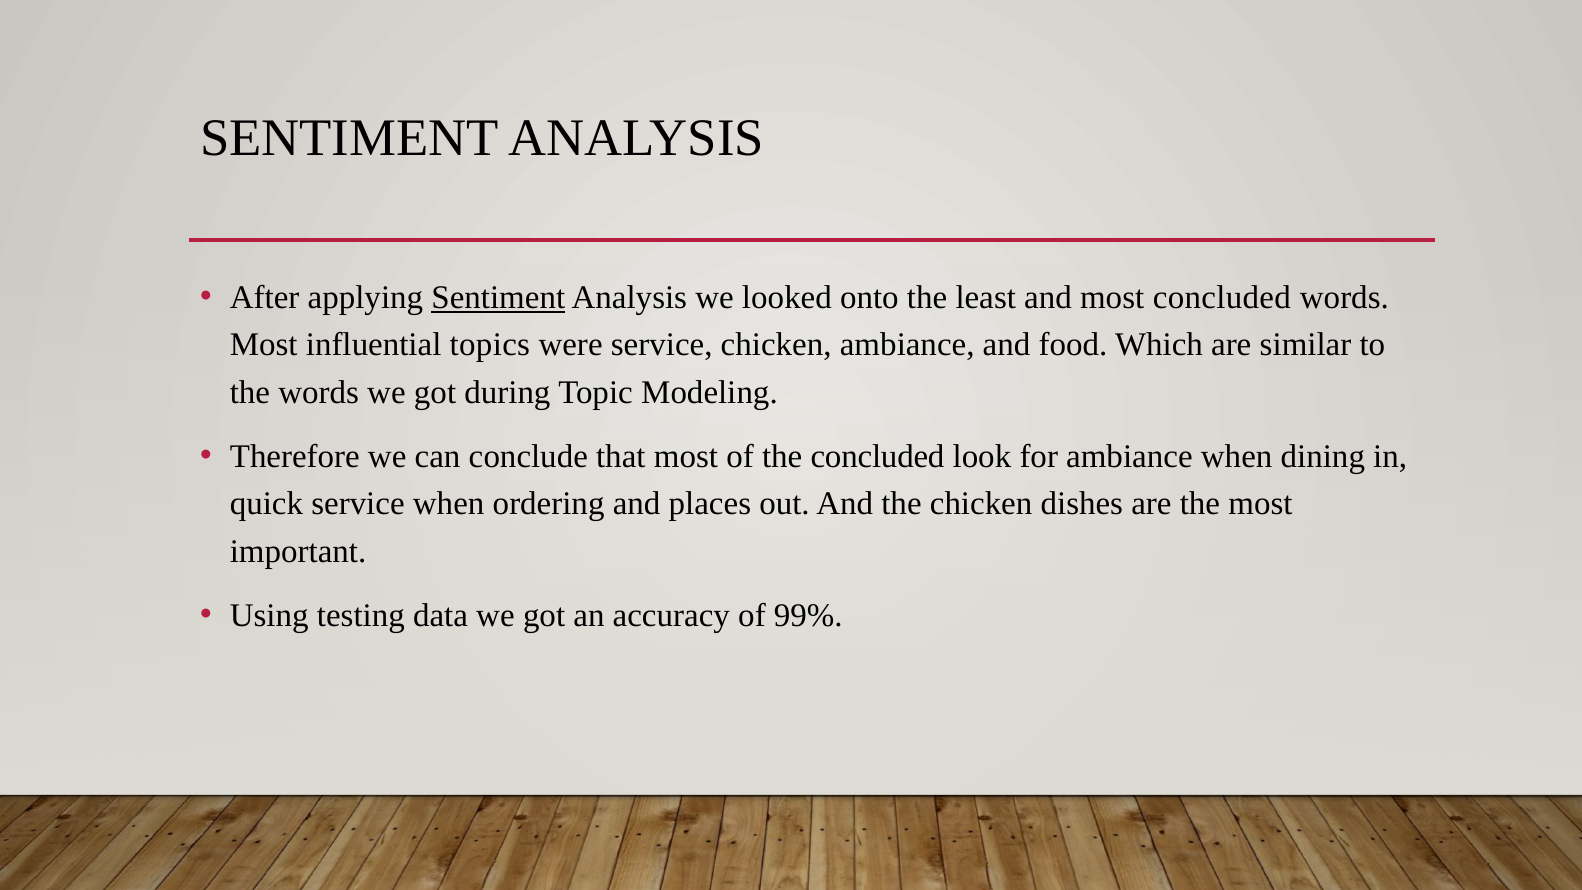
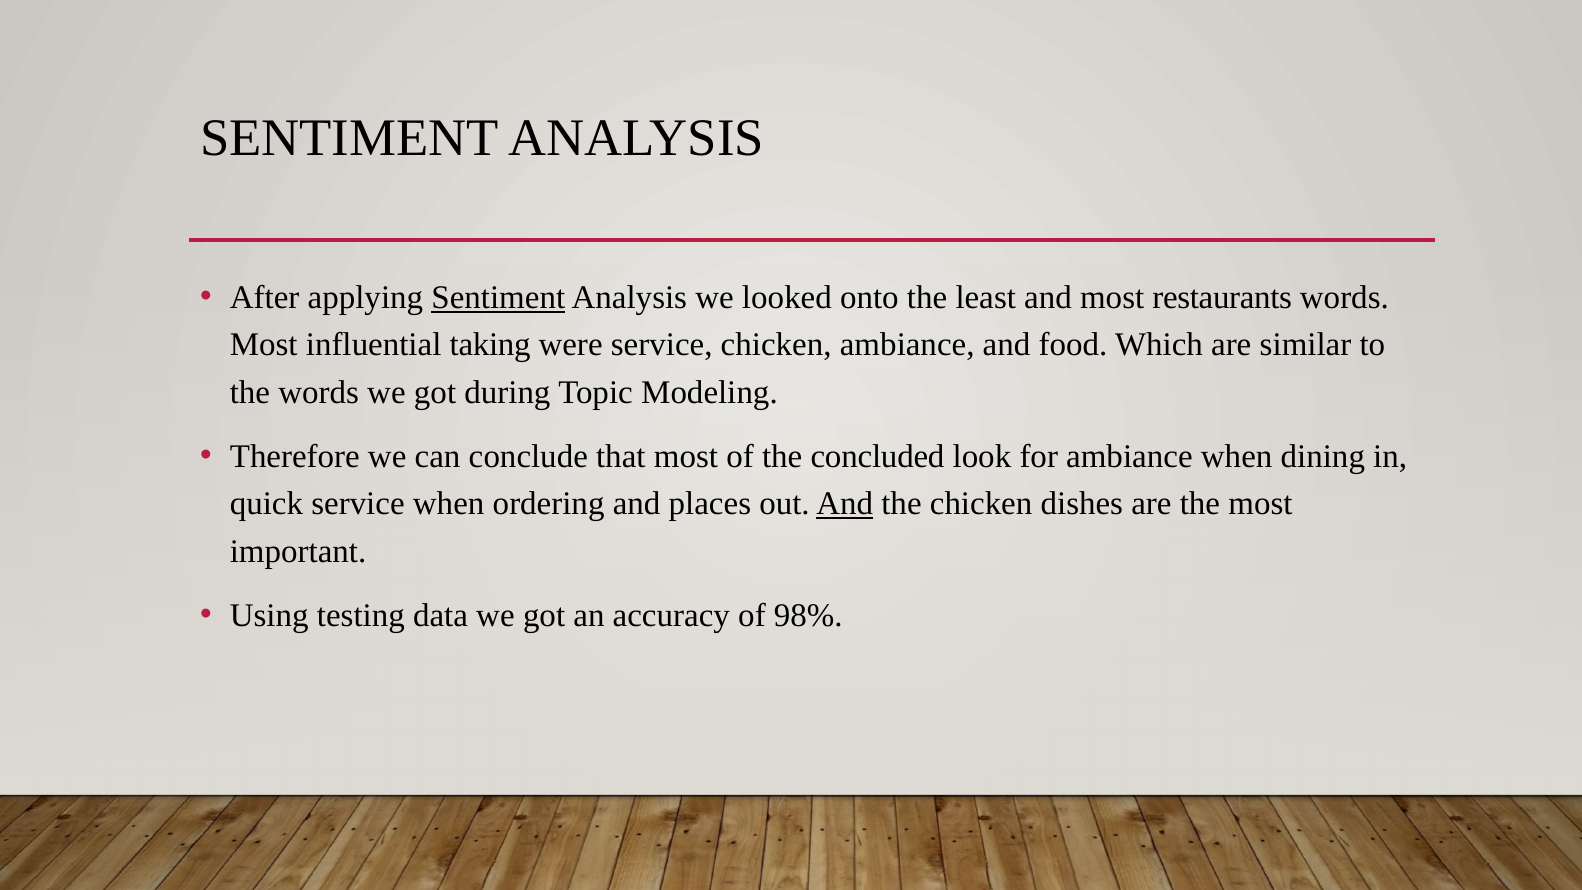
most concluded: concluded -> restaurants (1222, 297)
topics: topics -> taking (490, 345)
And underline: none -> present (845, 504)
99%: 99% -> 98% (808, 615)
